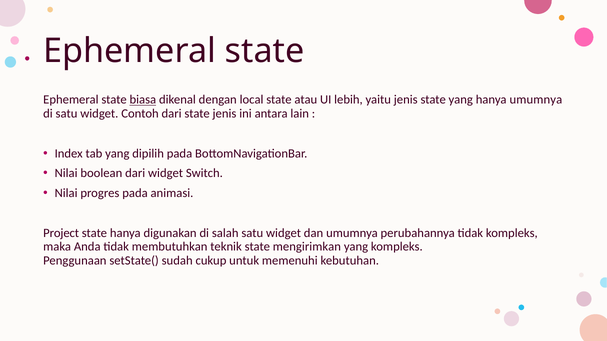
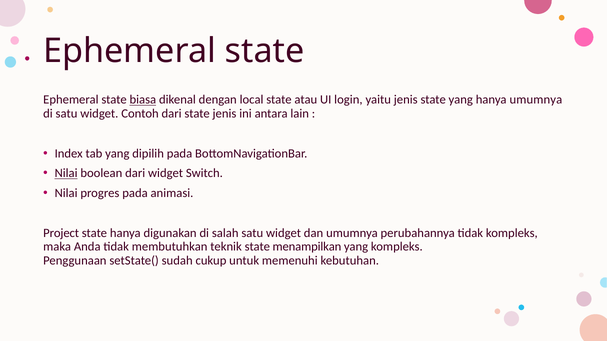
lebih: lebih -> login (348, 100)
Nilai underline: none -> present (66, 174)
mengirimkan: mengirimkan -> menampilkan (307, 247)
